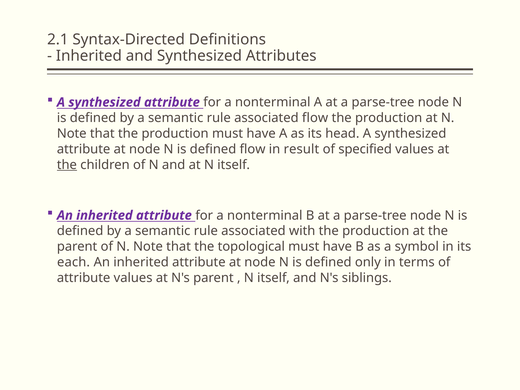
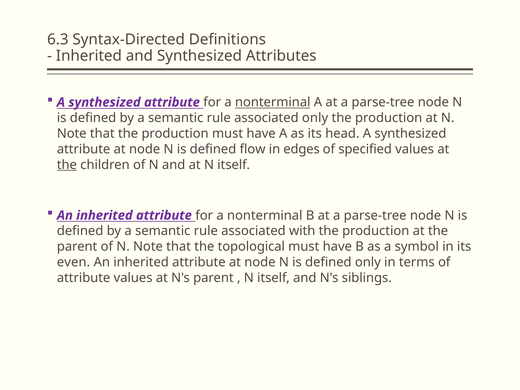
2.1: 2.1 -> 6.3 (58, 39)
nonterminal underline: none -> present (273, 102)
associated flow: flow -> only (315, 118)
result: result -> edges (302, 149)
each: each -> even (74, 262)
